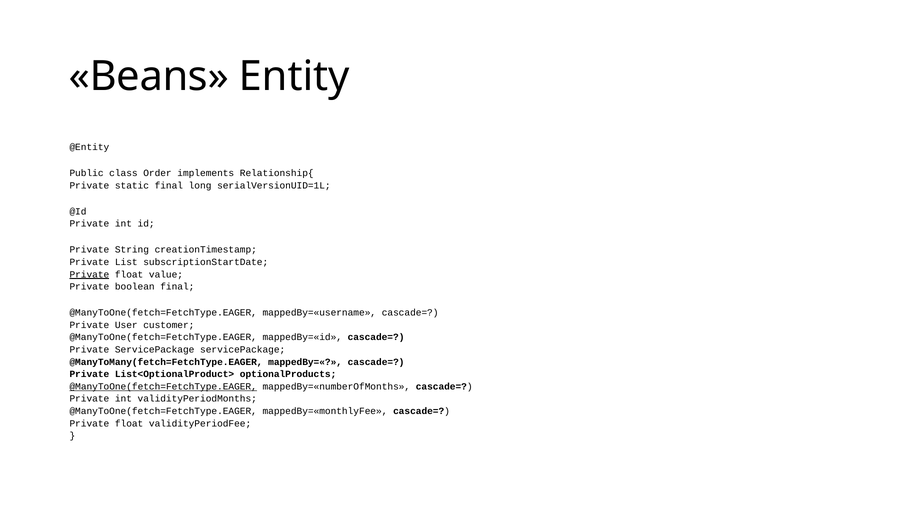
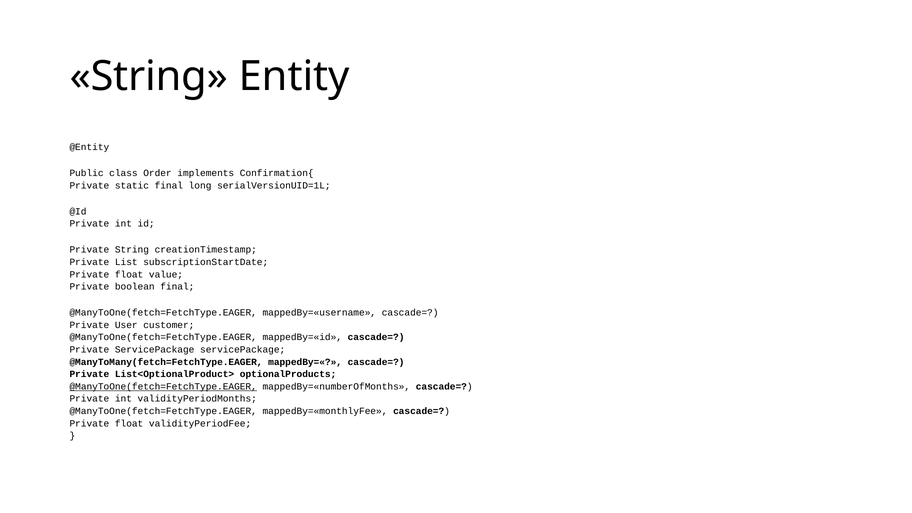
Beans: Beans -> String (149, 77)
Relationship{: Relationship{ -> Confirmation{ (277, 173)
Private underline: present -> none (89, 274)
